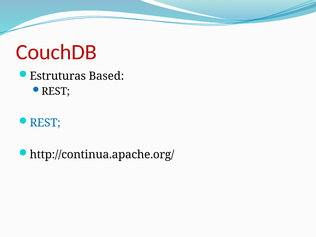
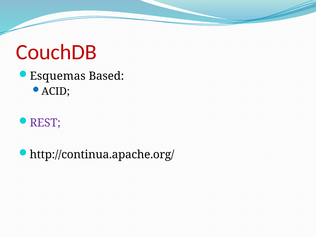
Estruturas: Estruturas -> Esquemas (58, 76)
REST: REST -> ACID (56, 91)
REST colour: blue -> purple (45, 123)
